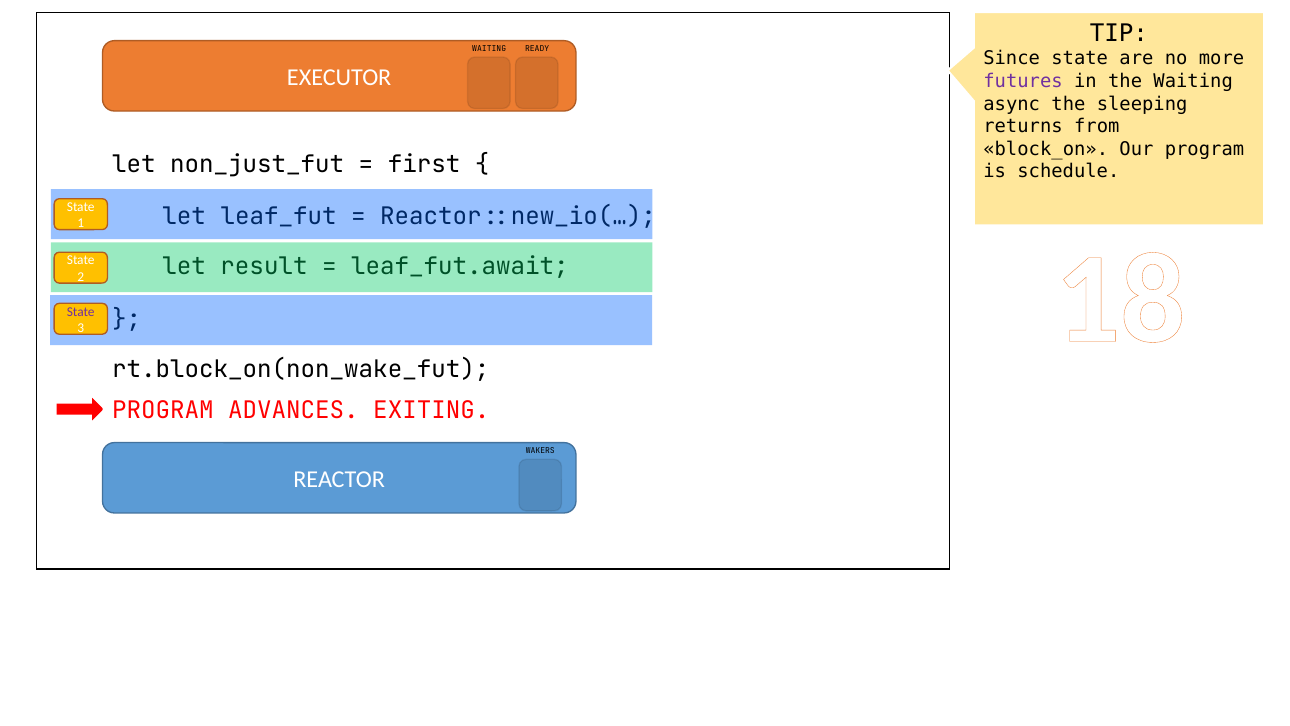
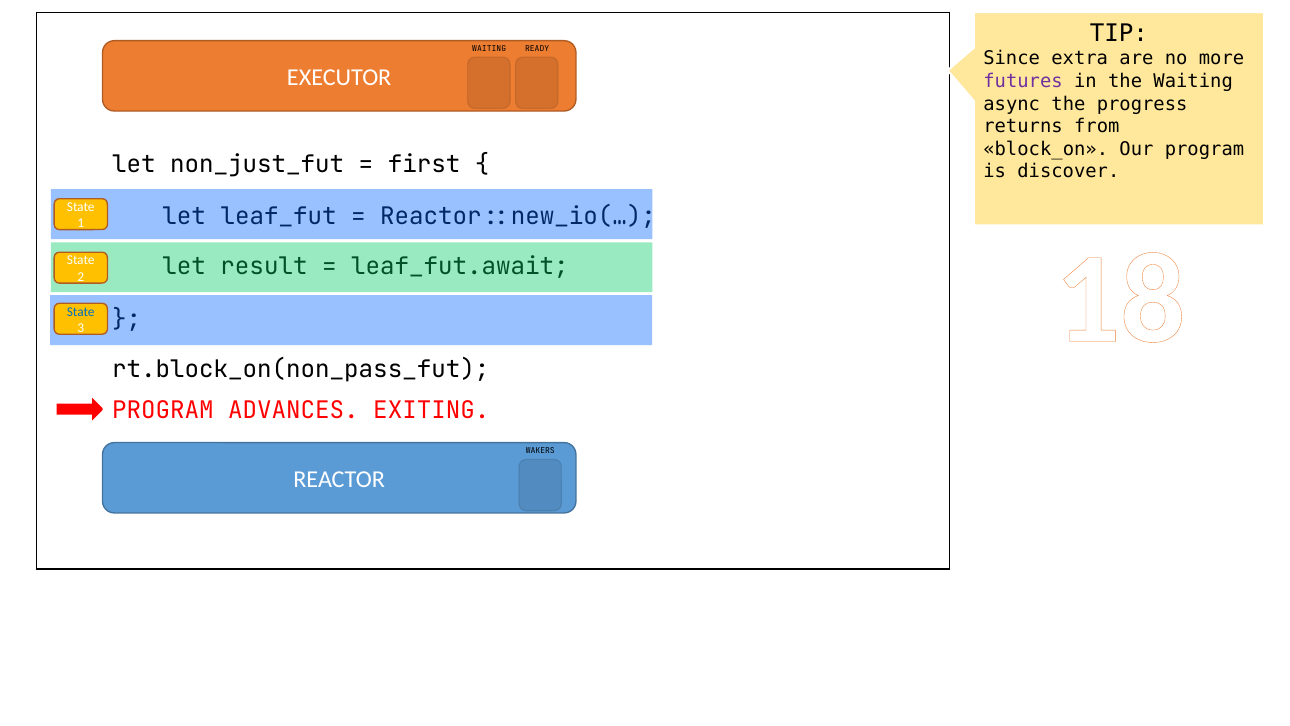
Since state: state -> extra (1080, 59)
sleeping: sleeping -> progress (1142, 104)
schedule: schedule -> discover (1068, 172)
State colour: purple -> blue (81, 311)
rt.block_on(non_wake_fut: rt.block_on(non_wake_fut -> rt.block_on(non_pass_fut (301, 369)
